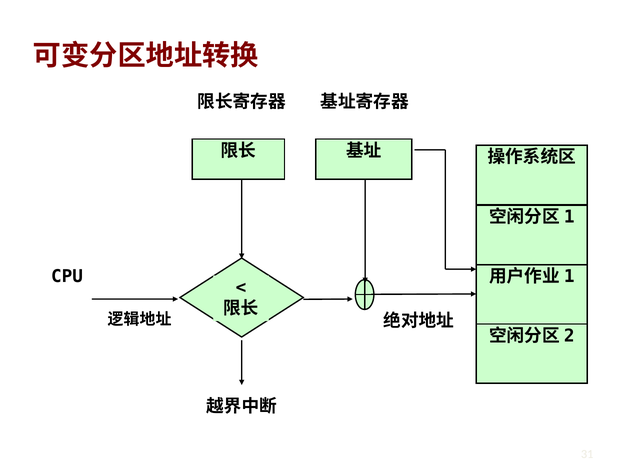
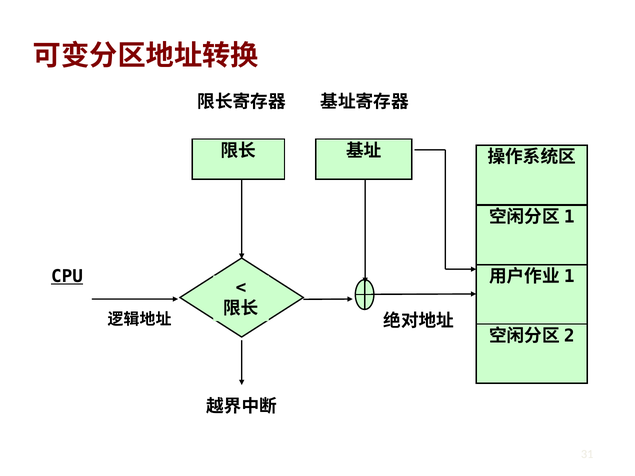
CPU underline: none -> present (67, 276)
